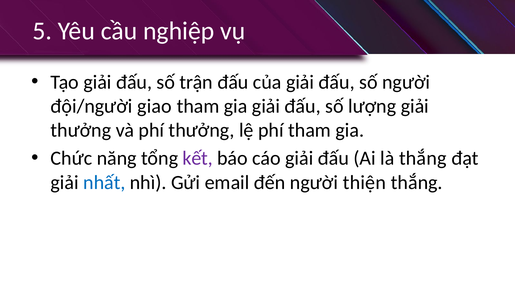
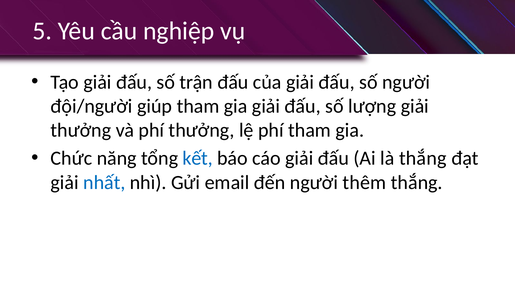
giao: giao -> giúp (155, 106)
kết colour: purple -> blue (198, 158)
thiện: thiện -> thêm (364, 182)
